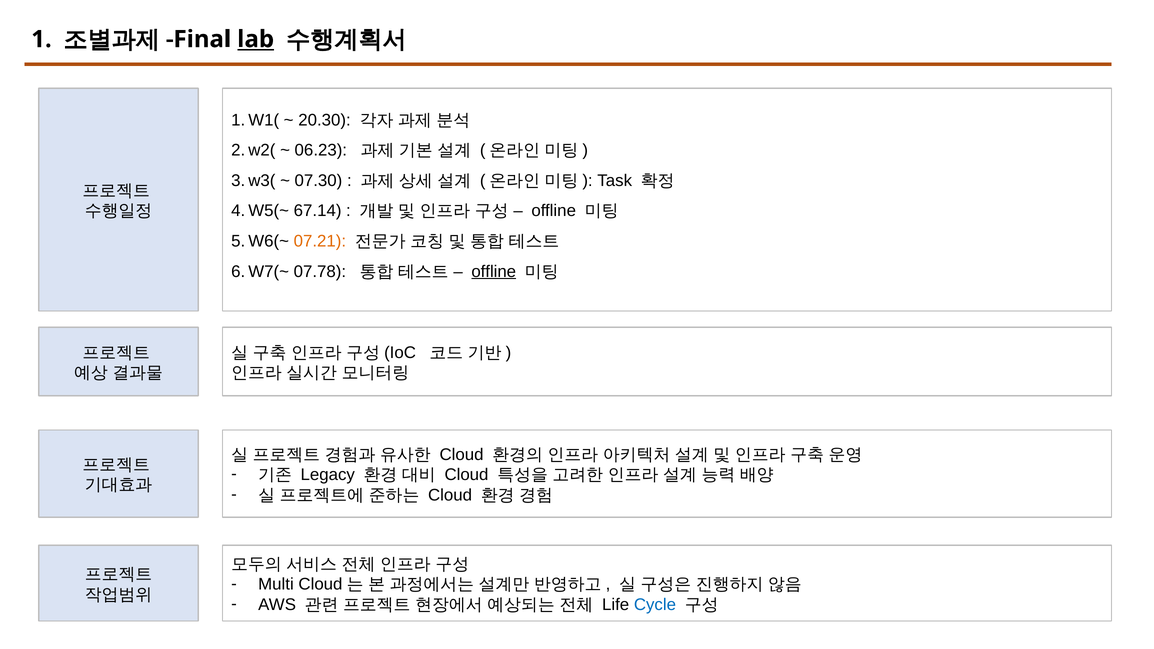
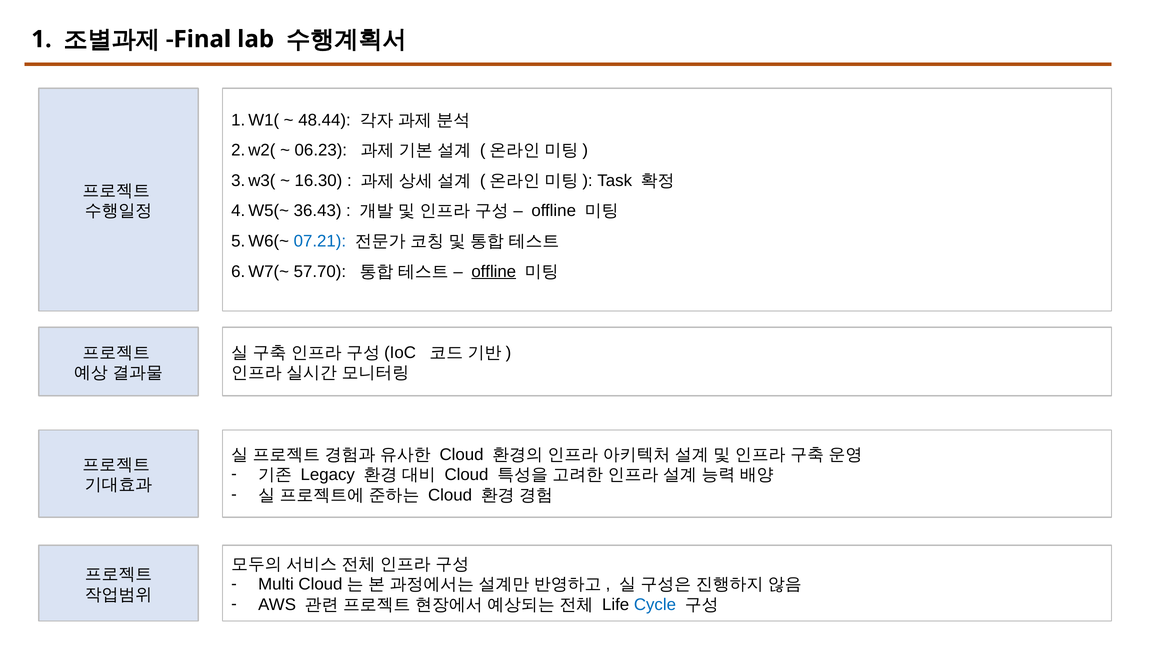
lab underline: present -> none (256, 39)
20.30: 20.30 -> 48.44 (325, 120)
07.30: 07.30 -> 16.30 (318, 181)
67.14: 67.14 -> 36.43 (318, 211)
07.21 colour: orange -> blue (320, 241)
07.78: 07.78 -> 57.70 (320, 272)
